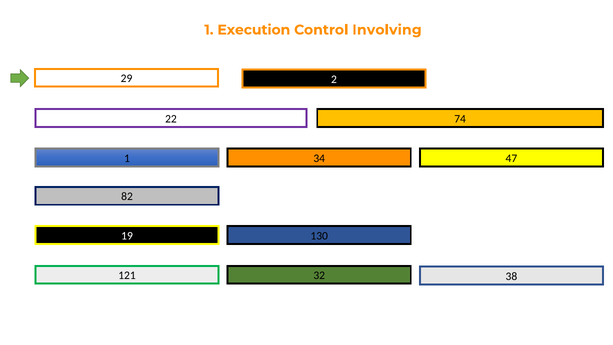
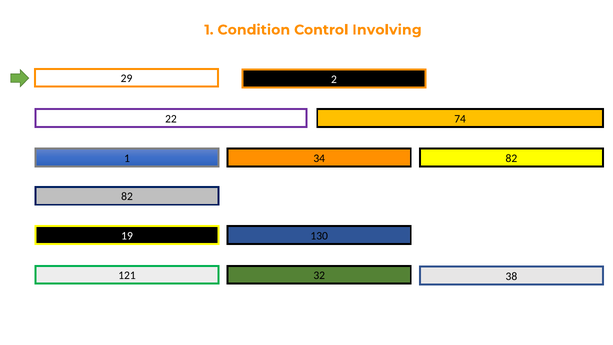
Execution: Execution -> Condition (254, 30)
34 47: 47 -> 82 (511, 158)
